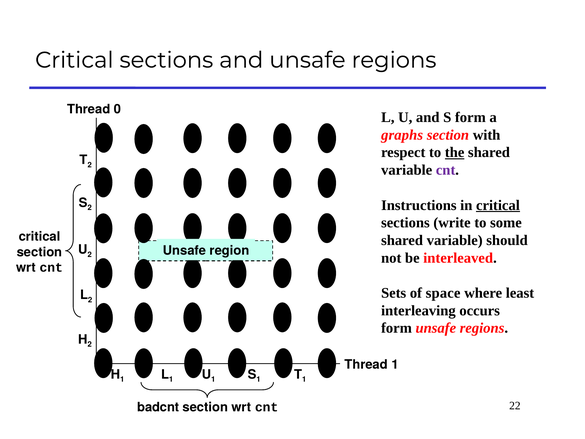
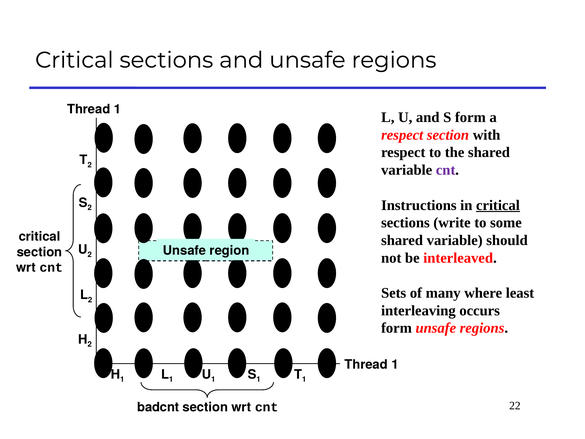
0: 0 -> 1 (118, 109)
graphs: graphs -> respect (402, 135)
the underline: present -> none (455, 152)
space: space -> many (443, 293)
